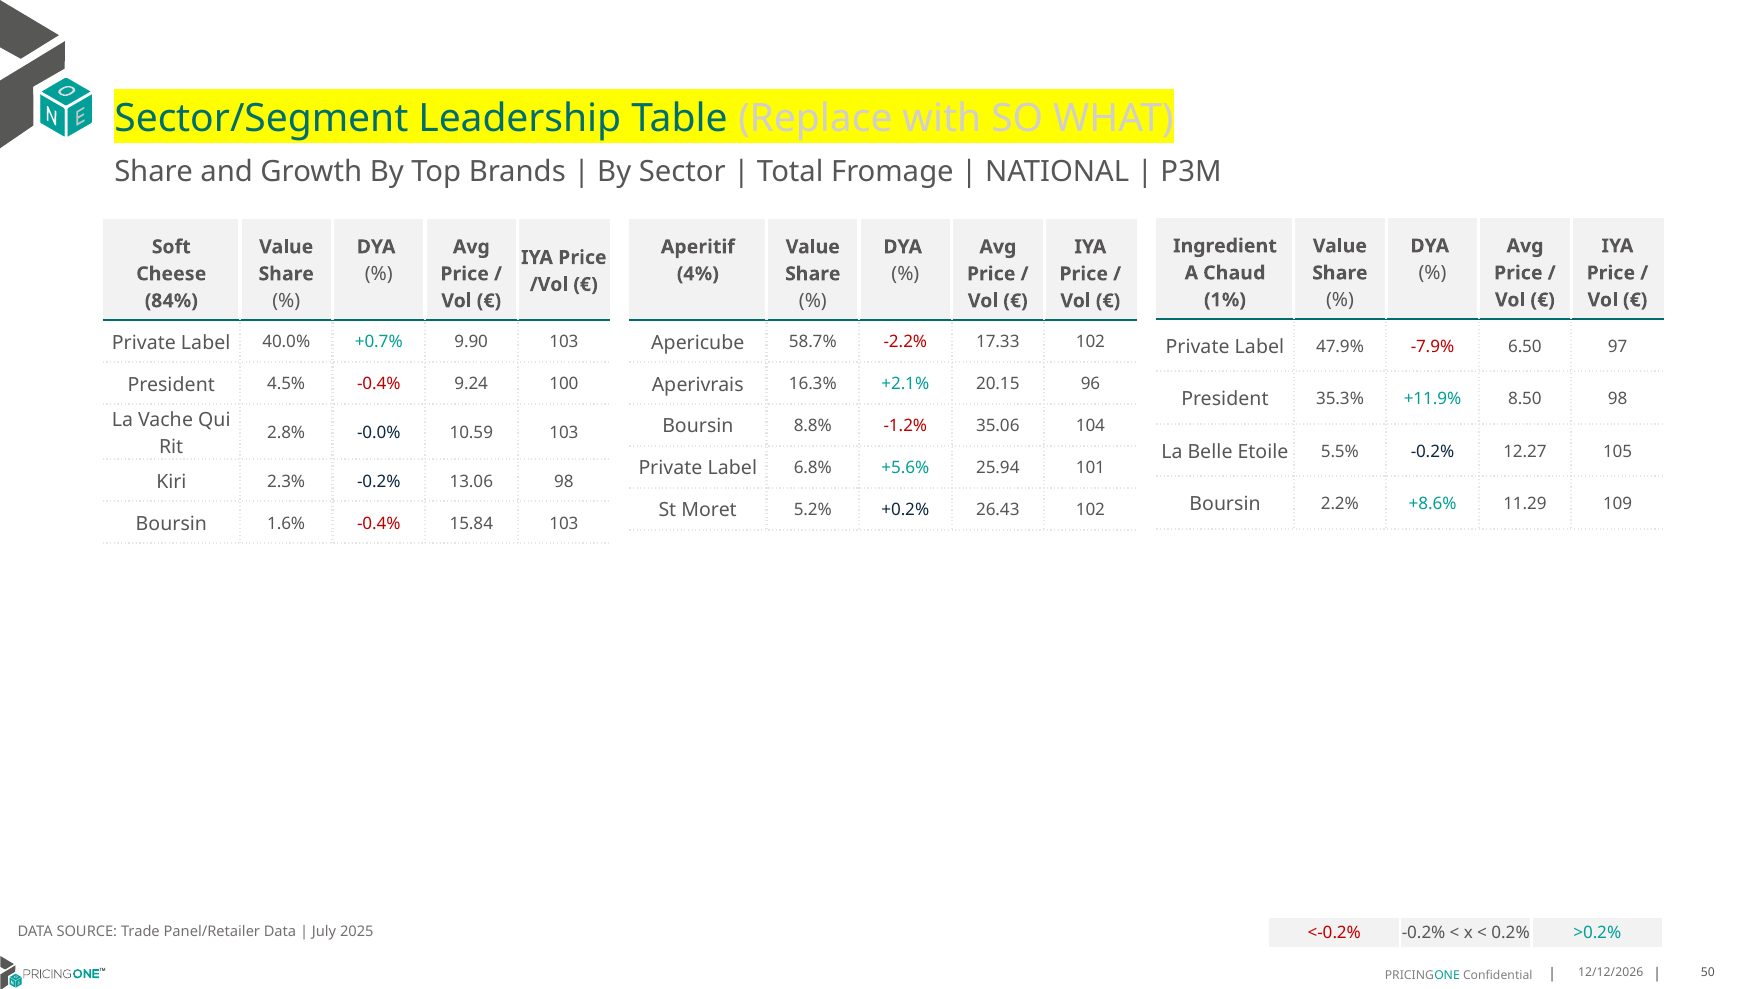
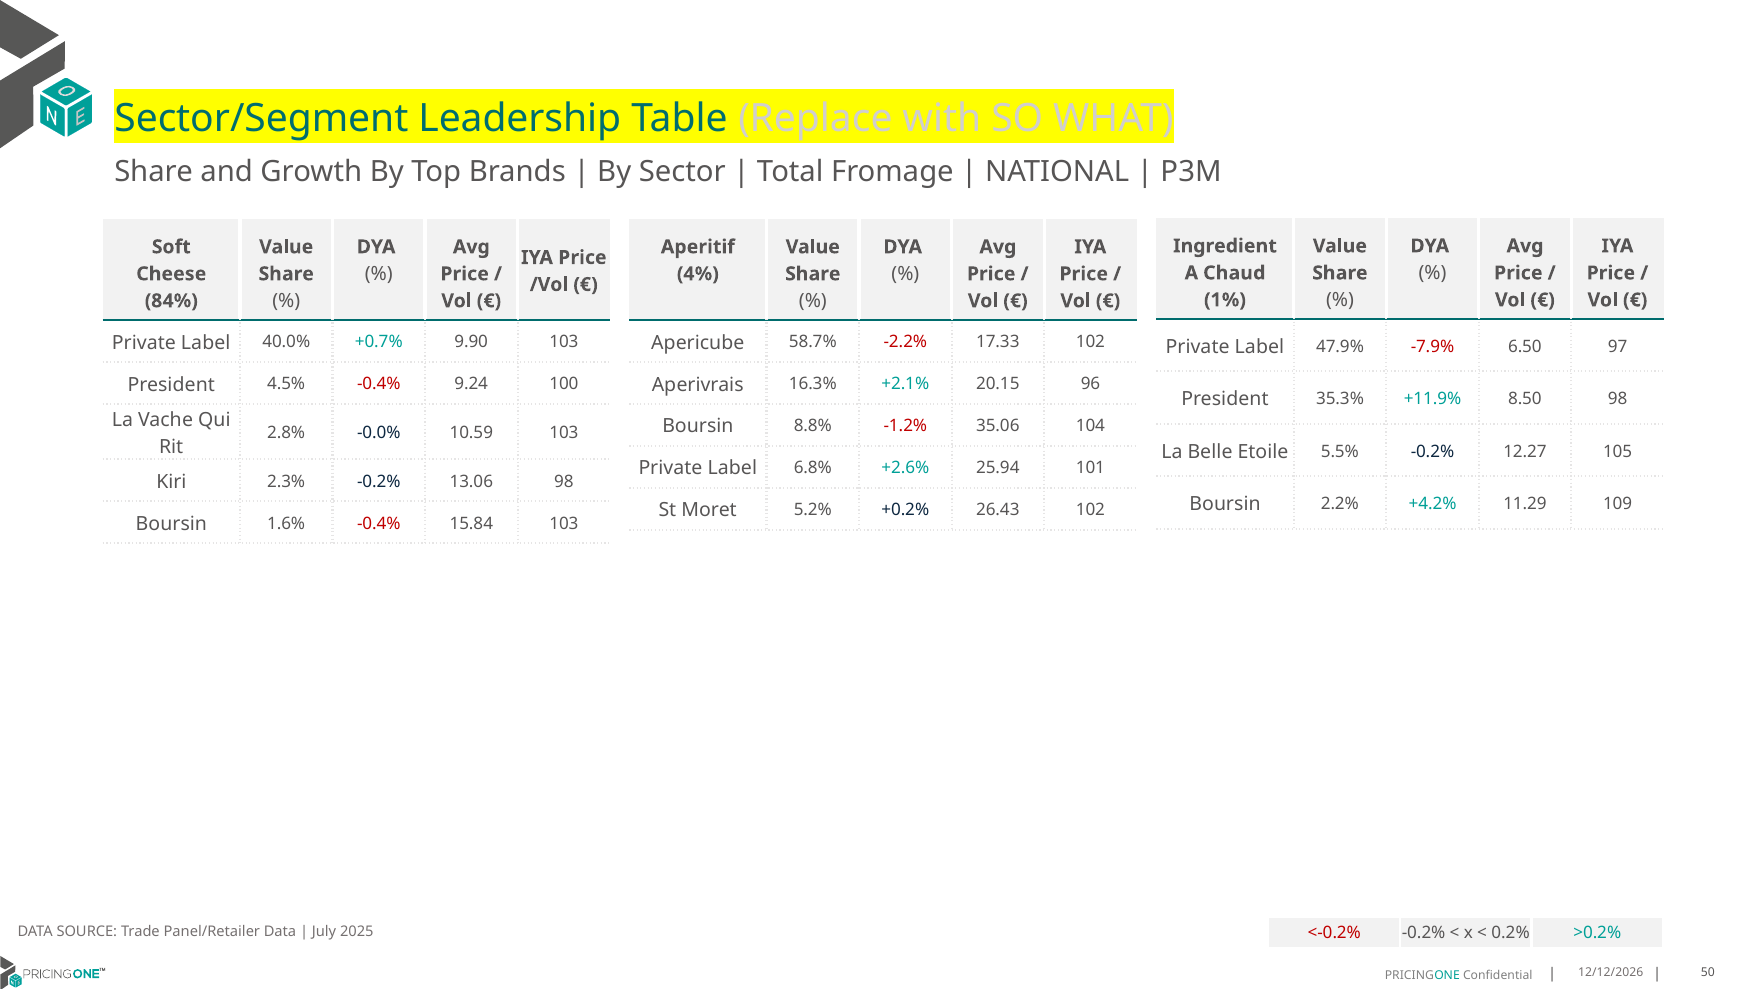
+5.6%: +5.6% -> +2.6% (905, 468)
+8.6%: +8.6% -> +4.2% (1433, 504)
